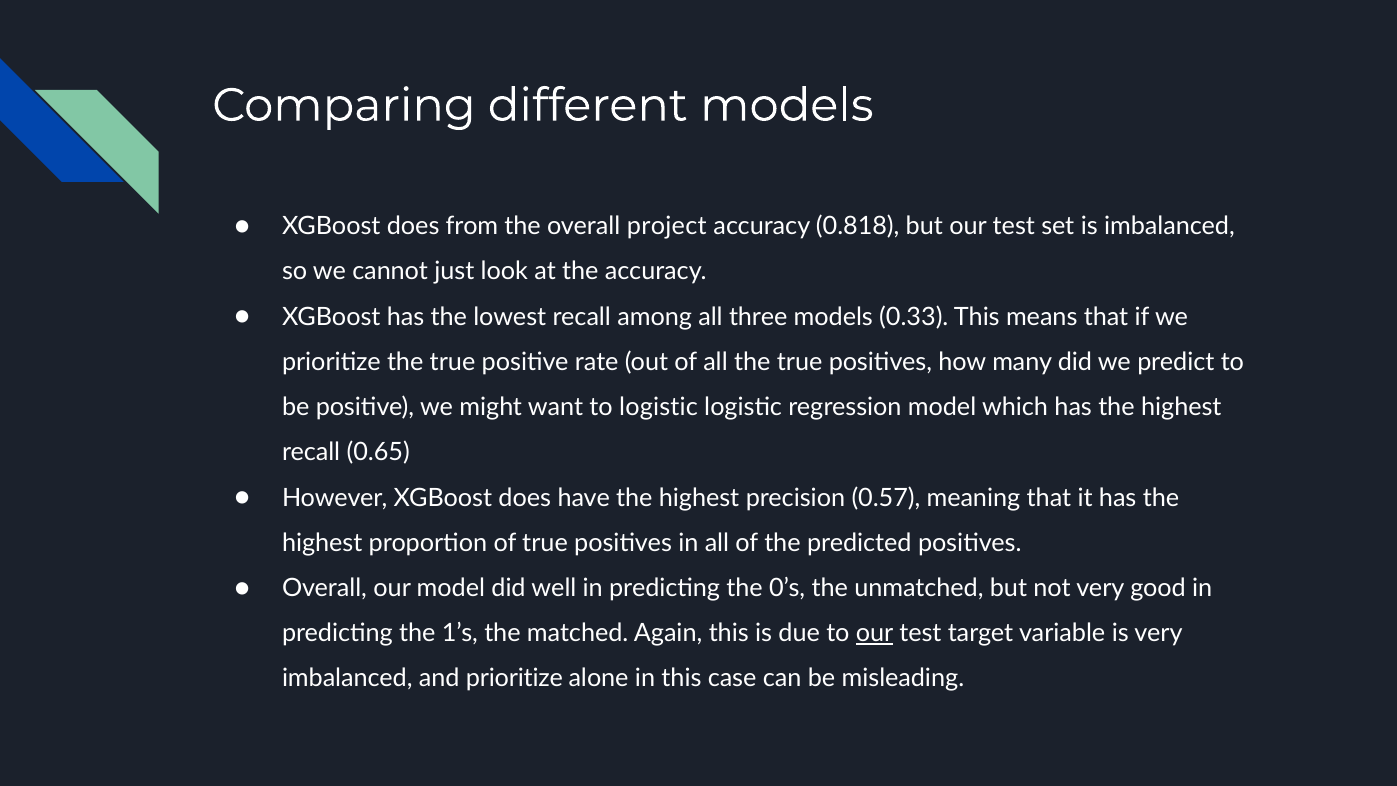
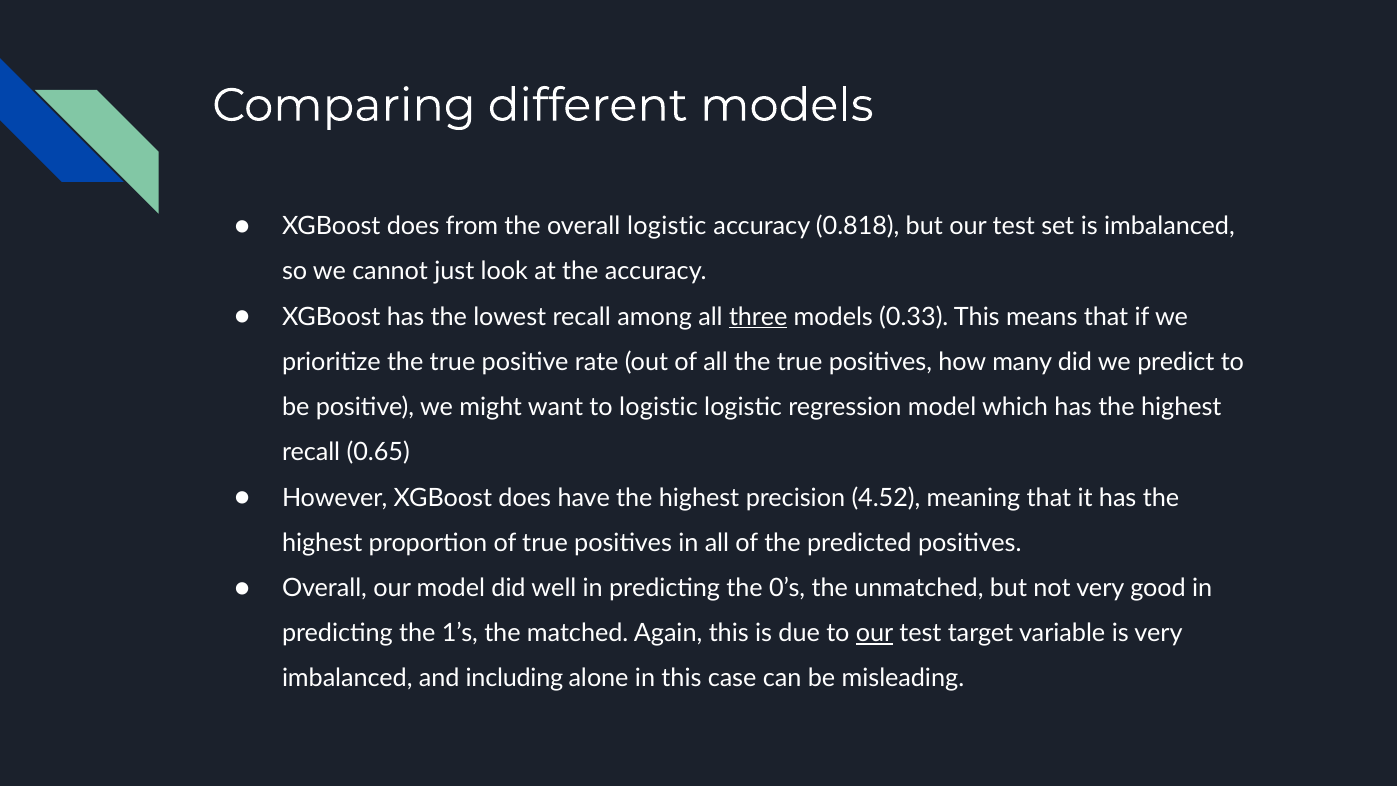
overall project: project -> logistic (667, 226)
three underline: none -> present (758, 317)
0.57: 0.57 -> 4.52 (886, 498)
and prioritize: prioritize -> including (514, 678)
